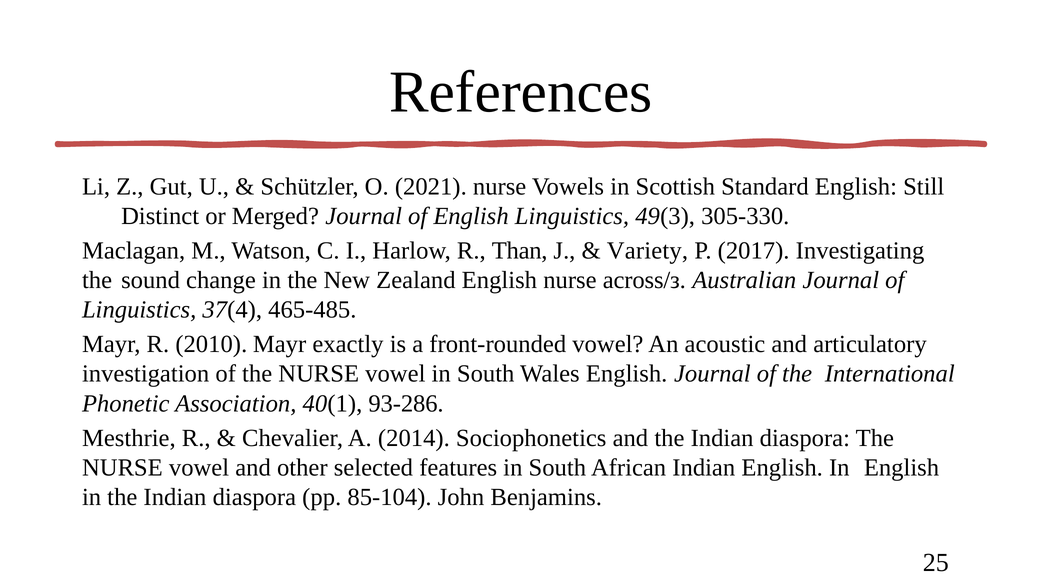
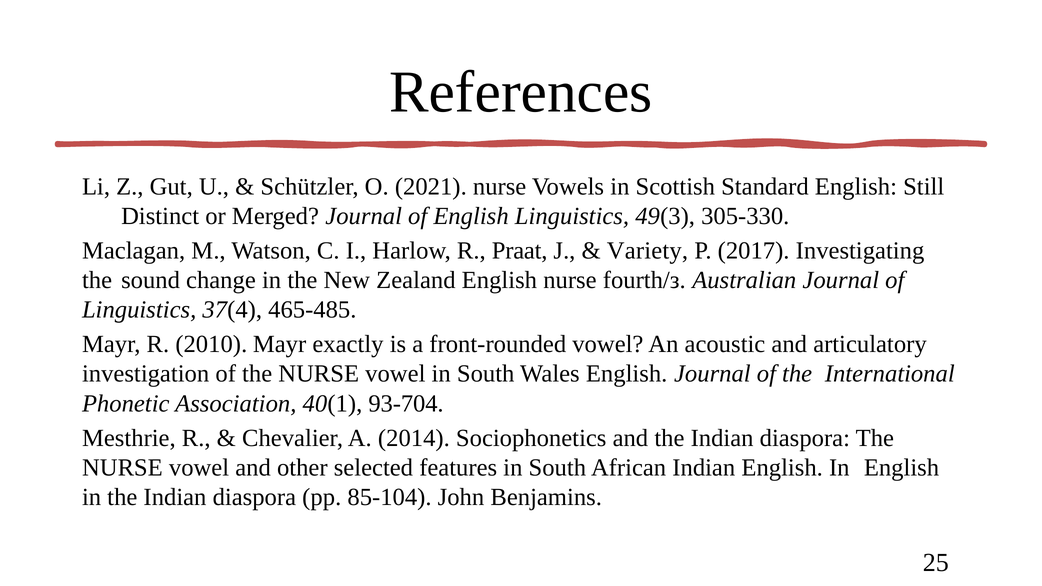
Than: Than -> Praat (520, 251)
across/ᴈ: across/ᴈ -> fourth/ᴈ (644, 280)
93-286: 93-286 -> 93-704 (406, 404)
